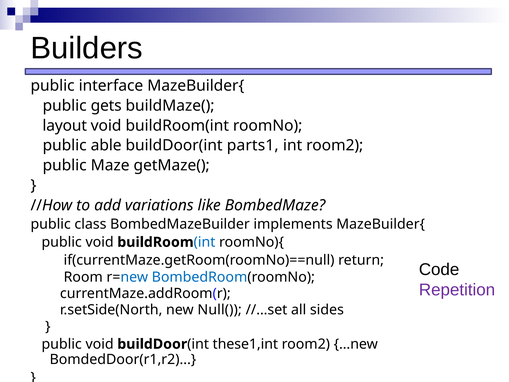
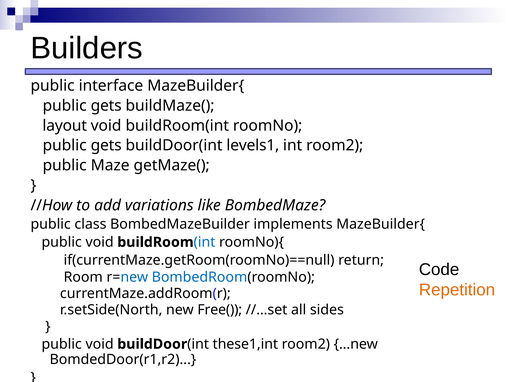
able: able -> gets (106, 145)
parts1: parts1 -> levels1 (253, 145)
Repetition colour: purple -> orange (457, 290)
Null(: Null( -> Free( (220, 310)
